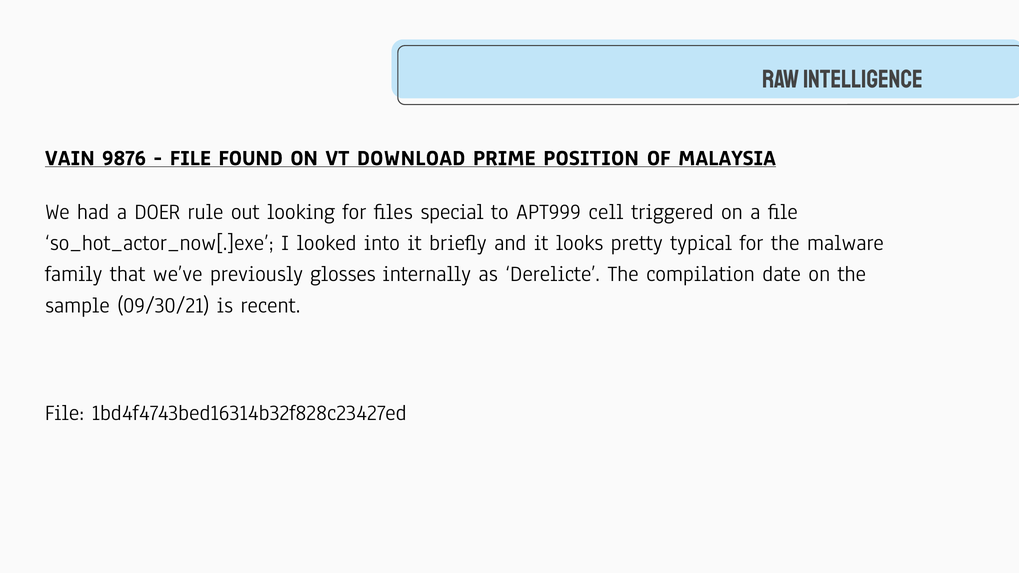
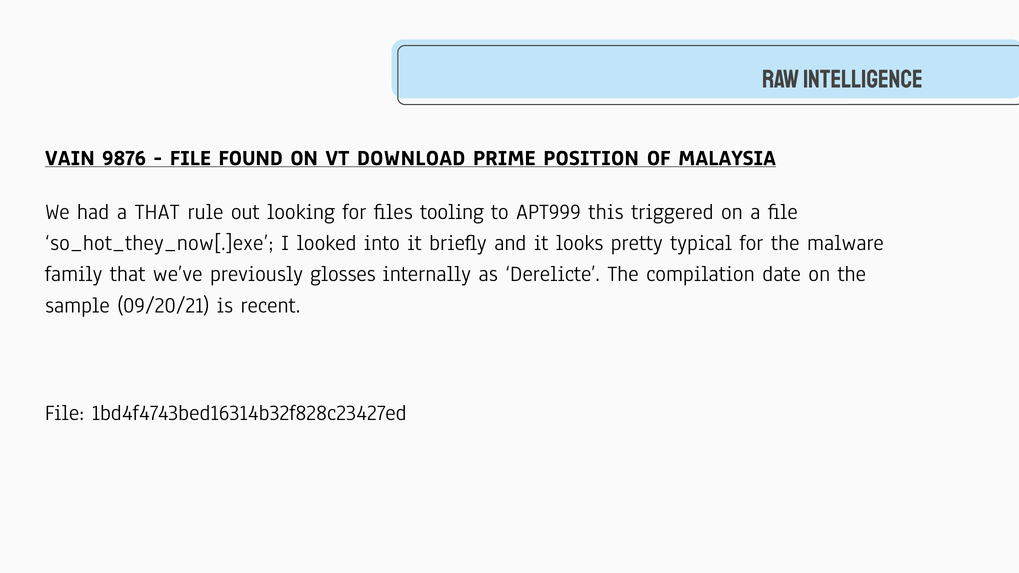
a DOER: DOER -> THAT (157, 212)
special: special -> tooling (452, 212)
cell: cell -> this (606, 212)
so_hot_actor_now[.]exe: so_hot_actor_now[.]exe -> so_hot_they_now[.]exe (159, 243)
09/30/21: 09/30/21 -> 09/20/21 (163, 305)
